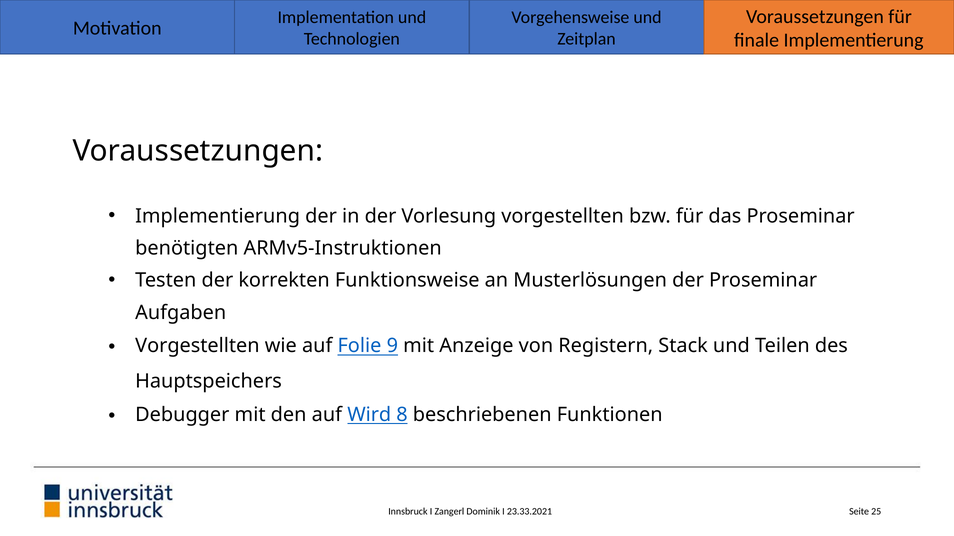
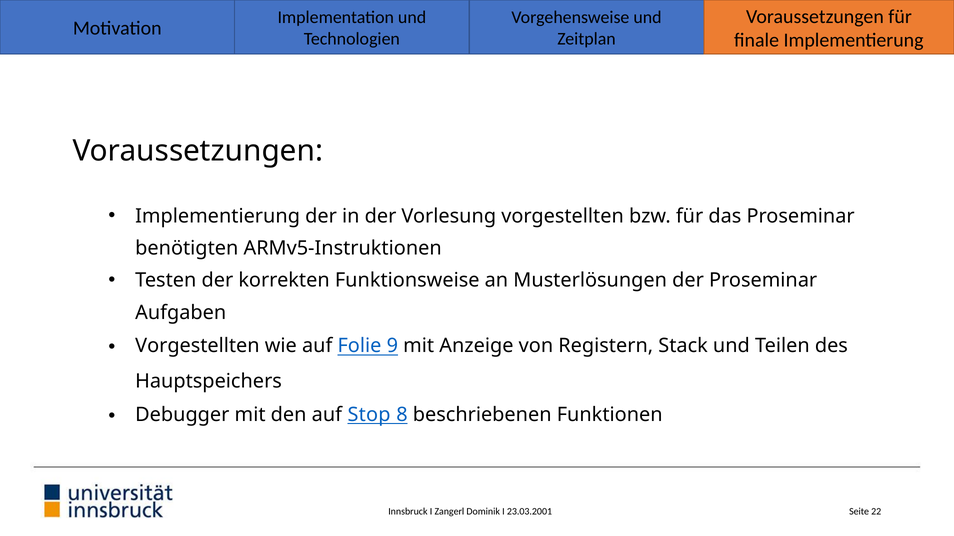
Wird: Wird -> Stop (369, 415)
23.33.2021: 23.33.2021 -> 23.03.2001 (529, 512)
25: 25 -> 22 (876, 512)
